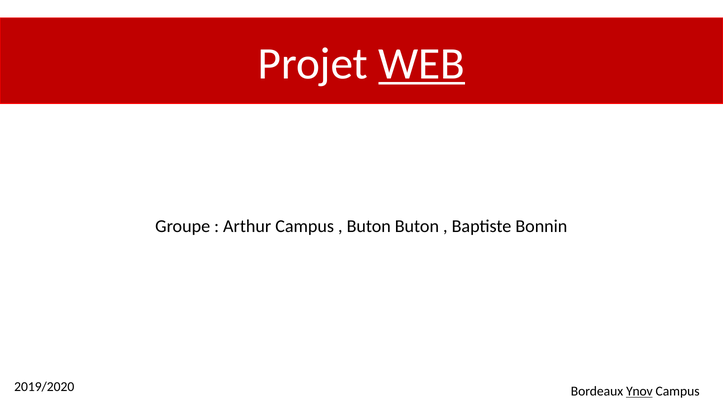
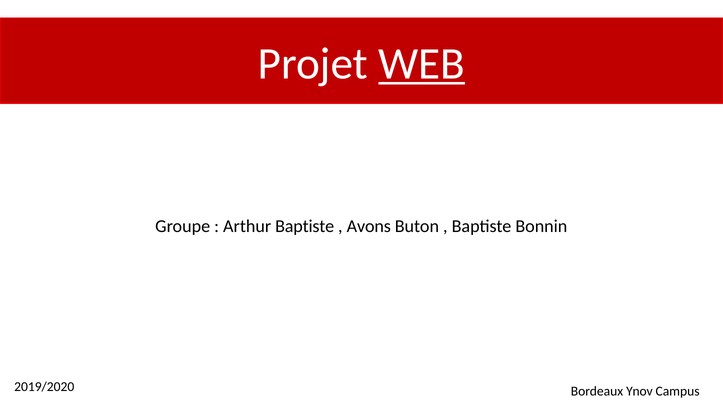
Arthur Campus: Campus -> Baptiste (305, 226)
Buton: Buton -> Avons (369, 226)
Ynov underline: present -> none (639, 391)
